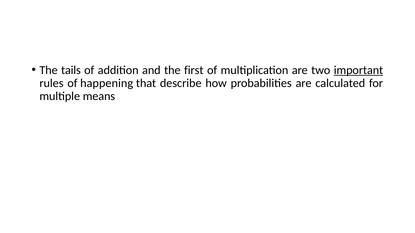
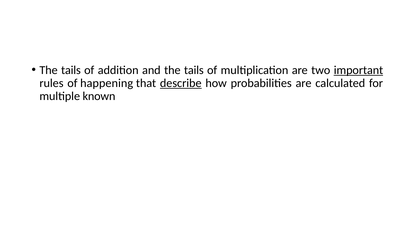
and the first: first -> tails (194, 70)
describe underline: none -> present (181, 83)
means: means -> known (99, 96)
